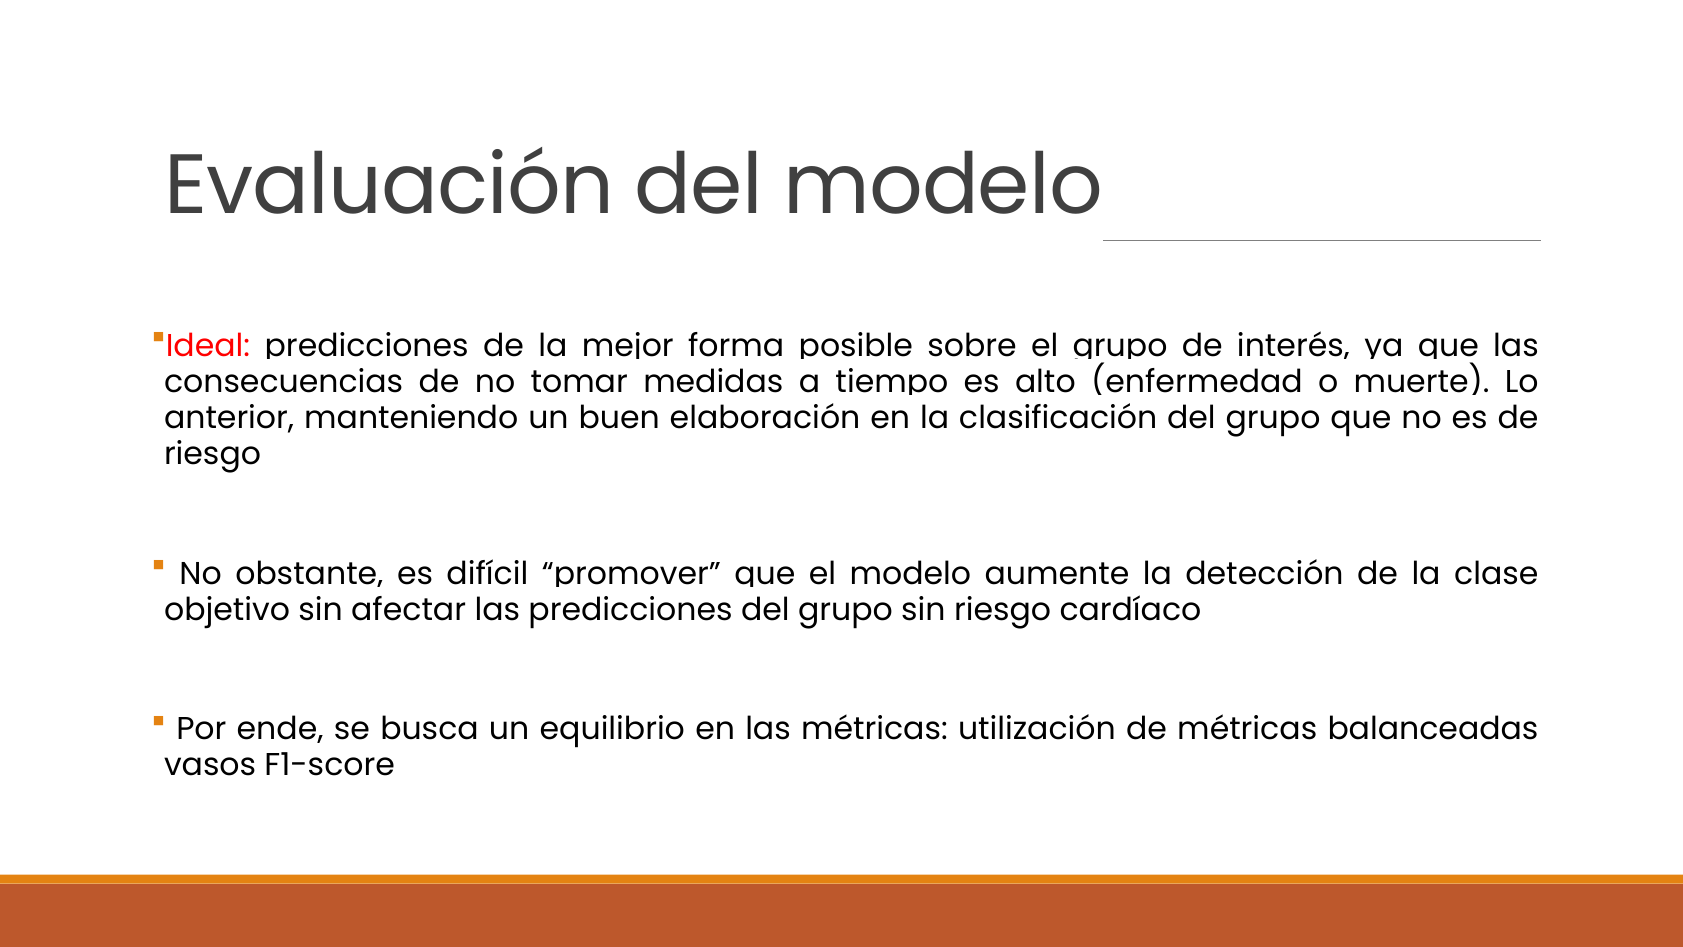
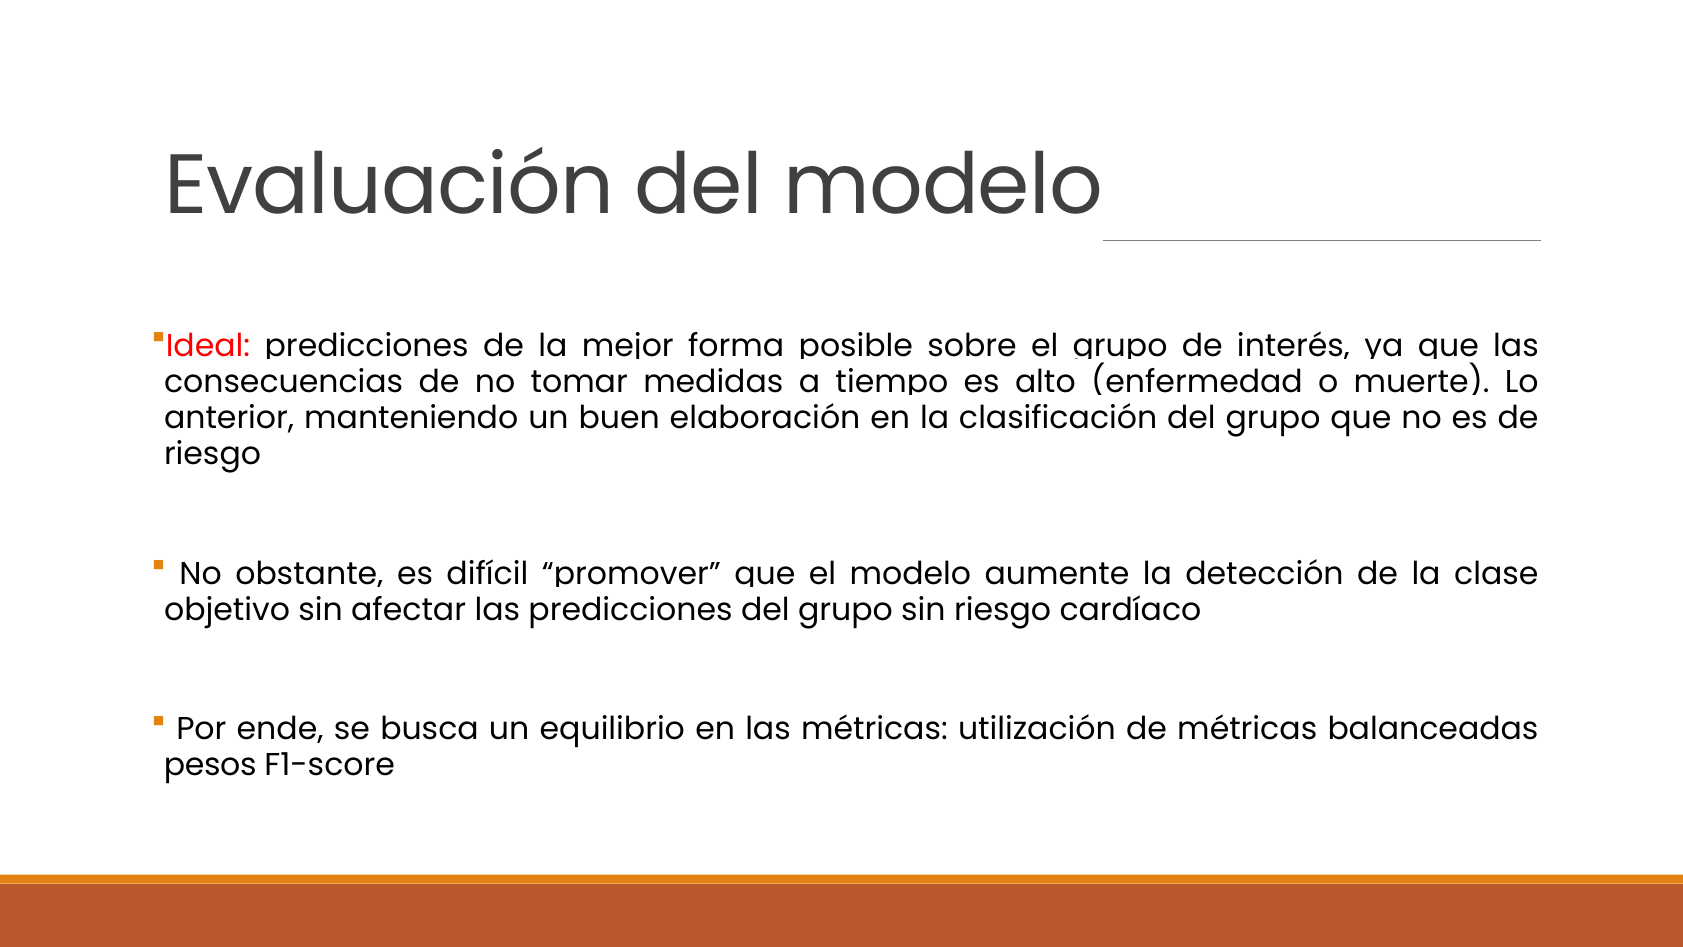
vasos: vasos -> pesos (210, 765)
